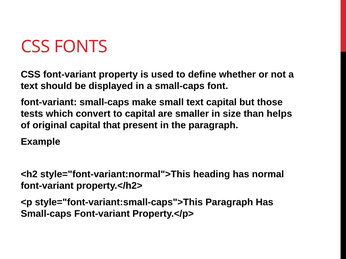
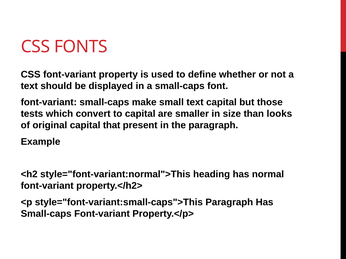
helps: helps -> looks (279, 114)
